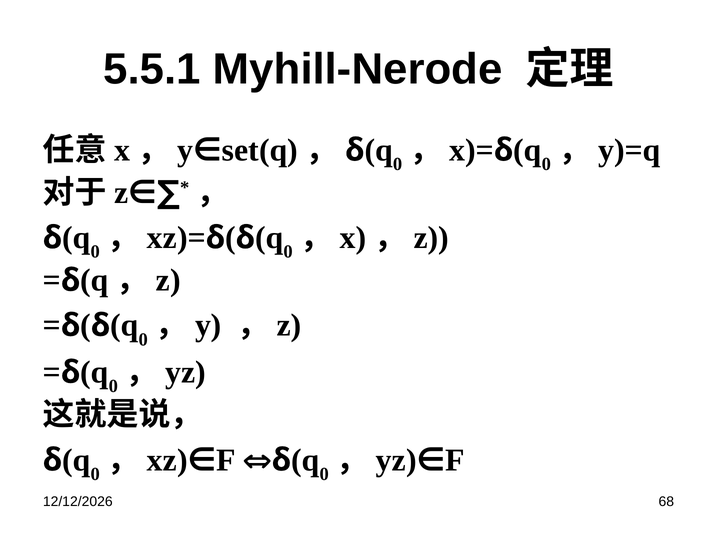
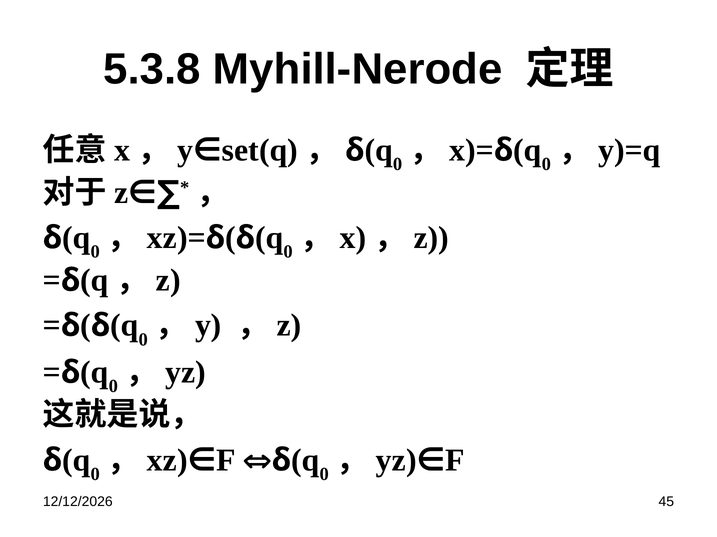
5.5.1: 5.5.1 -> 5.3.8 (152, 69)
68: 68 -> 45 (666, 503)
